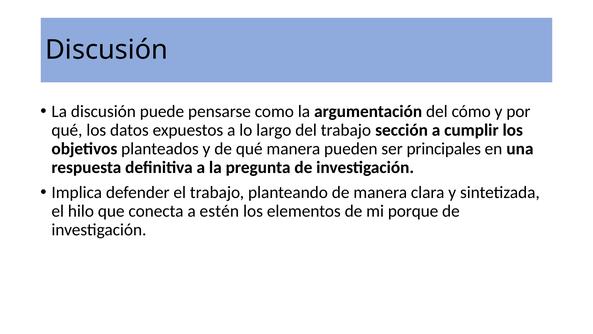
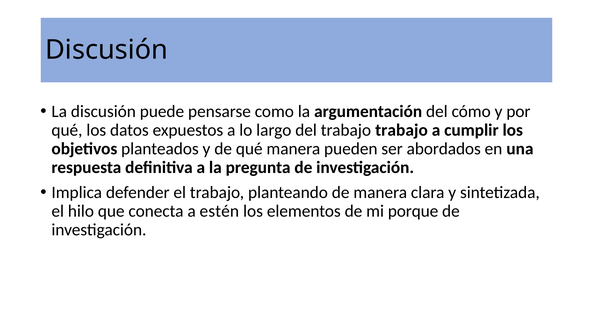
trabajo sección: sección -> trabajo (402, 130)
principales: principales -> abordados (444, 149)
